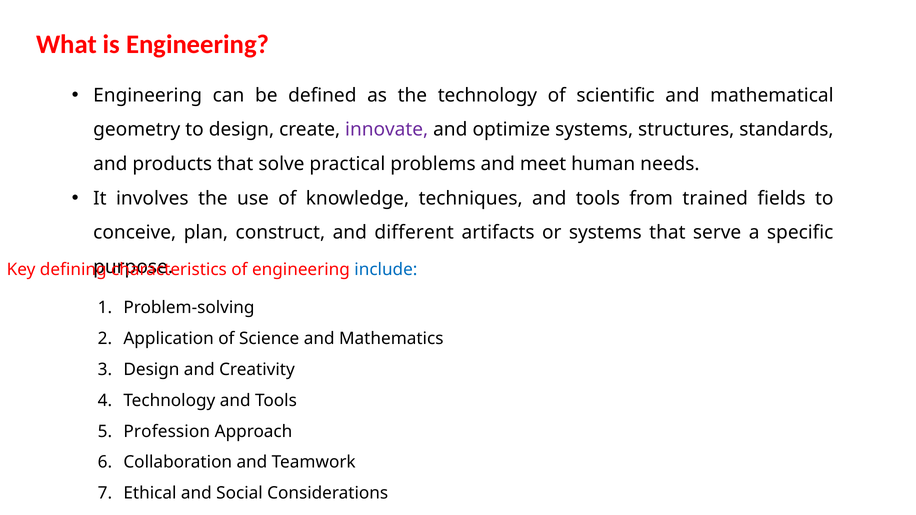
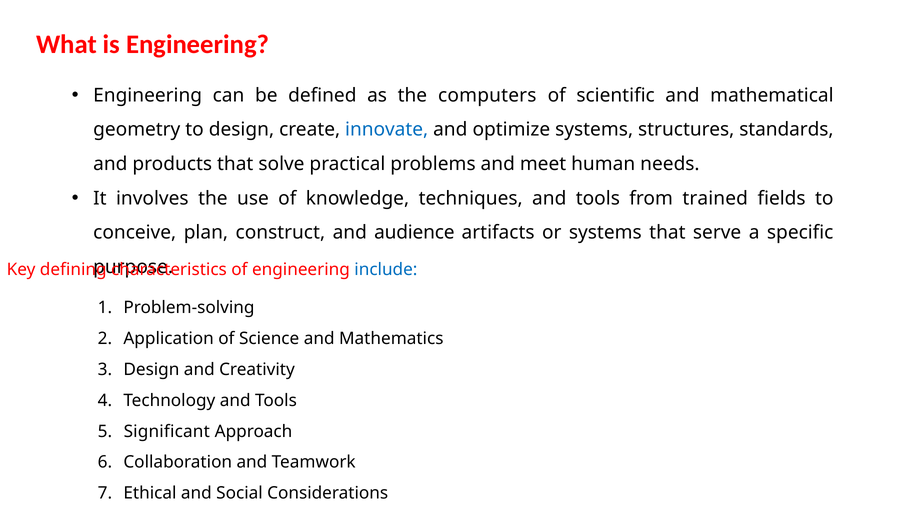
the technology: technology -> computers (487, 95)
innovate colour: purple -> blue (387, 130)
different: different -> audience (414, 233)
Profession: Profession -> Significant (167, 432)
